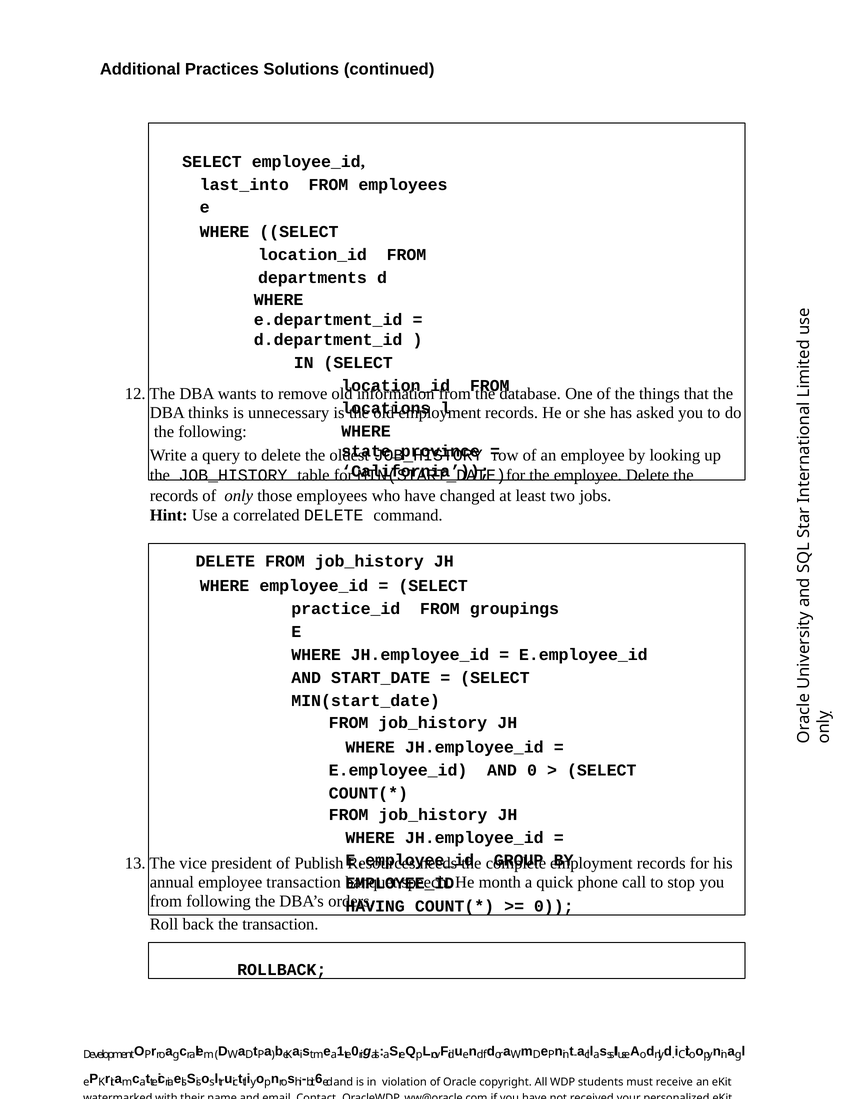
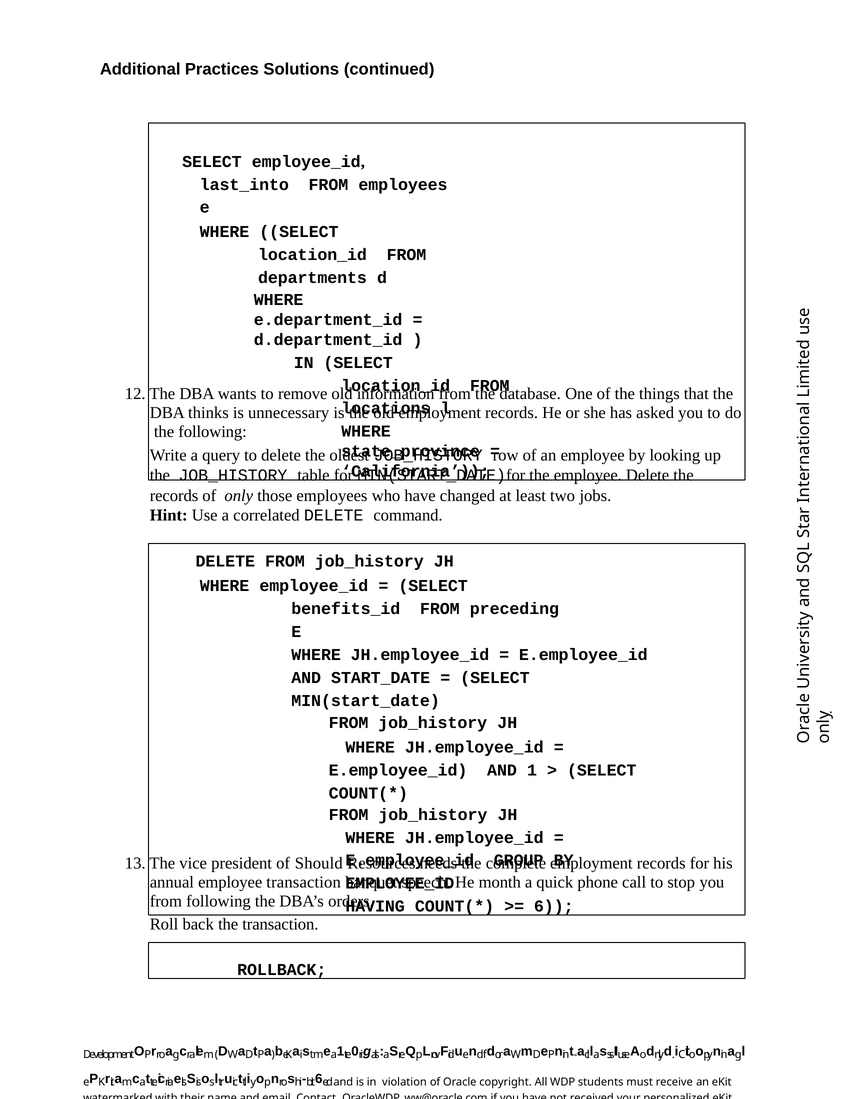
practice_id: practice_id -> benefits_id (346, 609)
groupings: groupings -> preceding (514, 609)
AND 0: 0 -> 1 (532, 770)
Publish: Publish -> Should (319, 863)
0: 0 -> 6 (554, 906)
